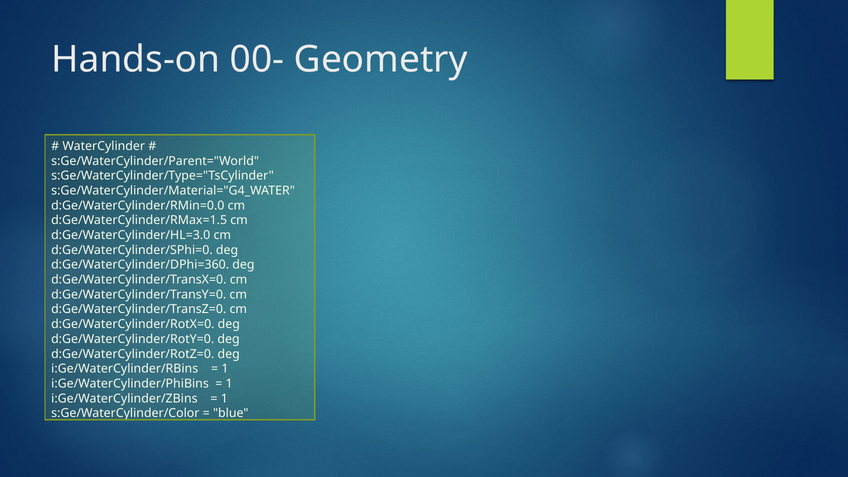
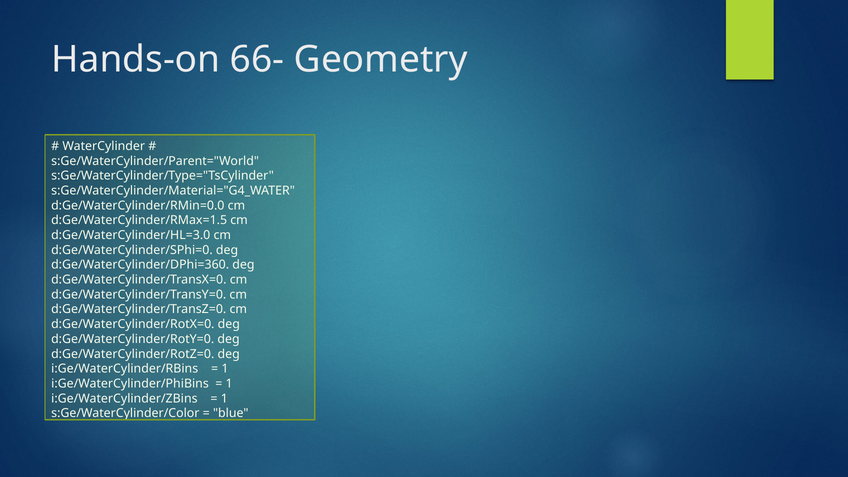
00-: 00- -> 66- (257, 60)
